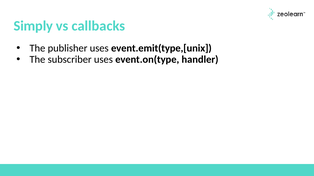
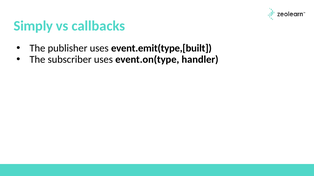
event.emit(type,[unix: event.emit(type,[unix -> event.emit(type,[built (161, 48)
